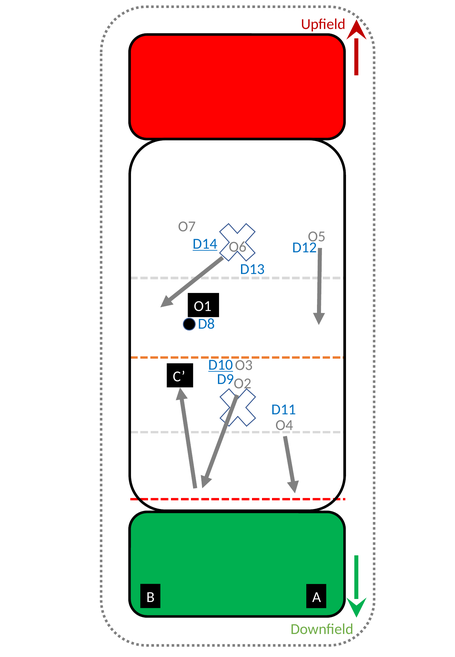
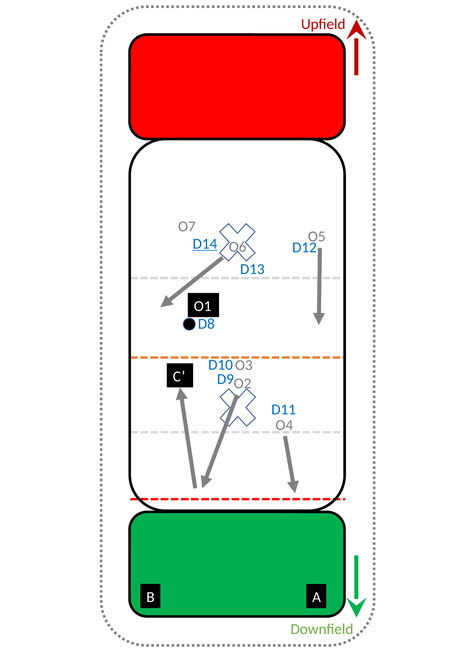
D10 underline: present -> none (221, 365)
